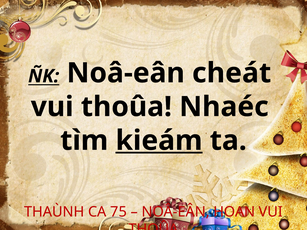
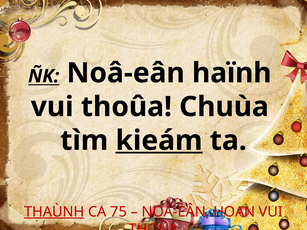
cheát: cheát -> haïnh (232, 73)
Nhaéc: Nhaéc -> Chuùa (224, 107)
THAÙNH underline: none -> present (54, 212)
